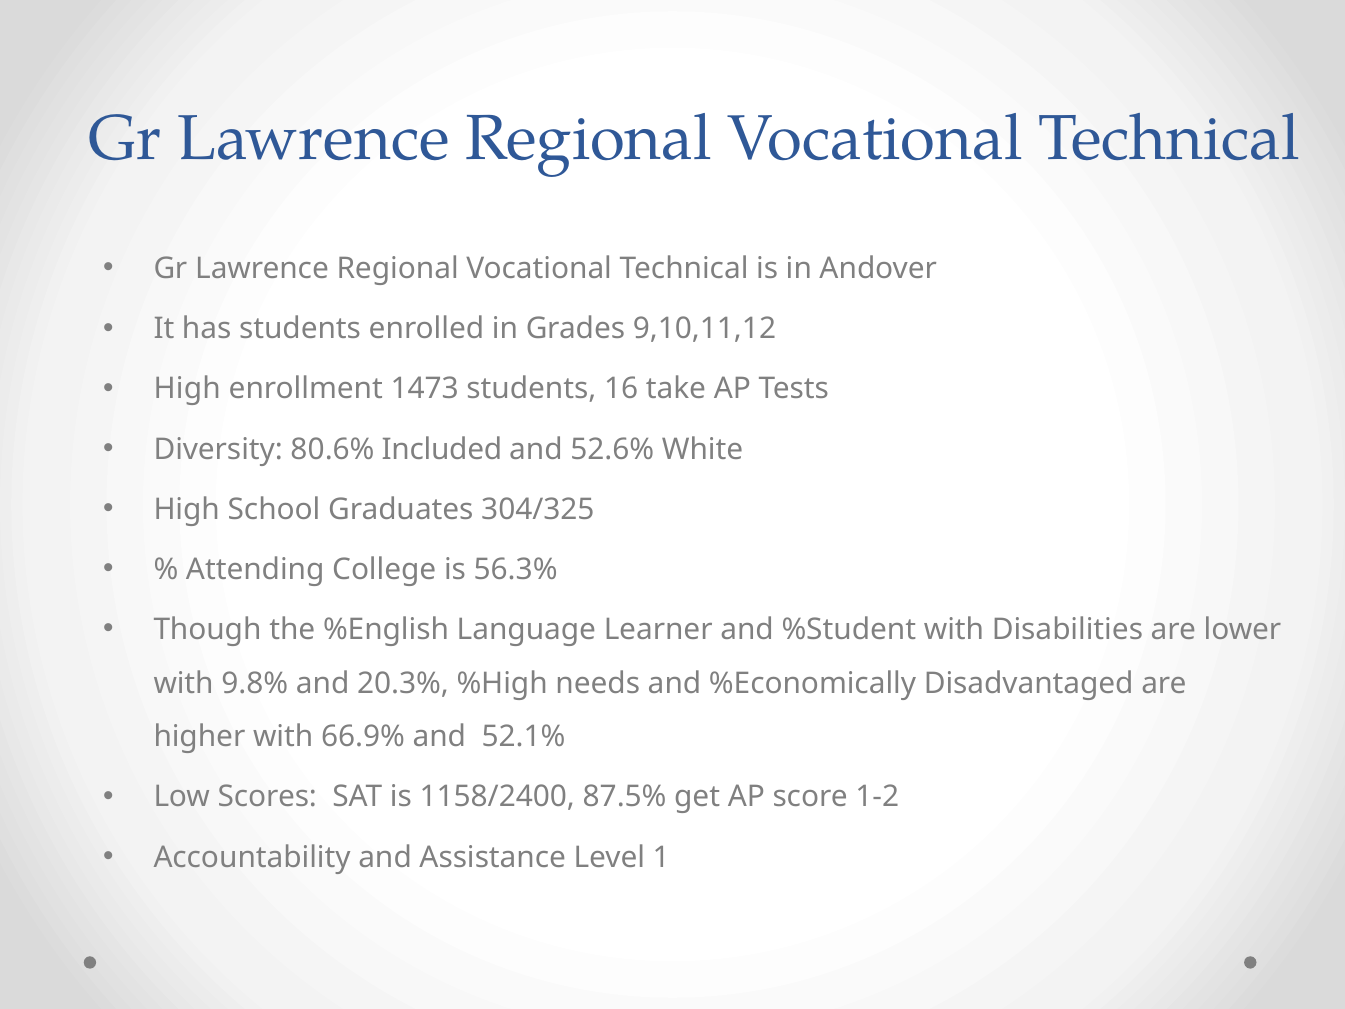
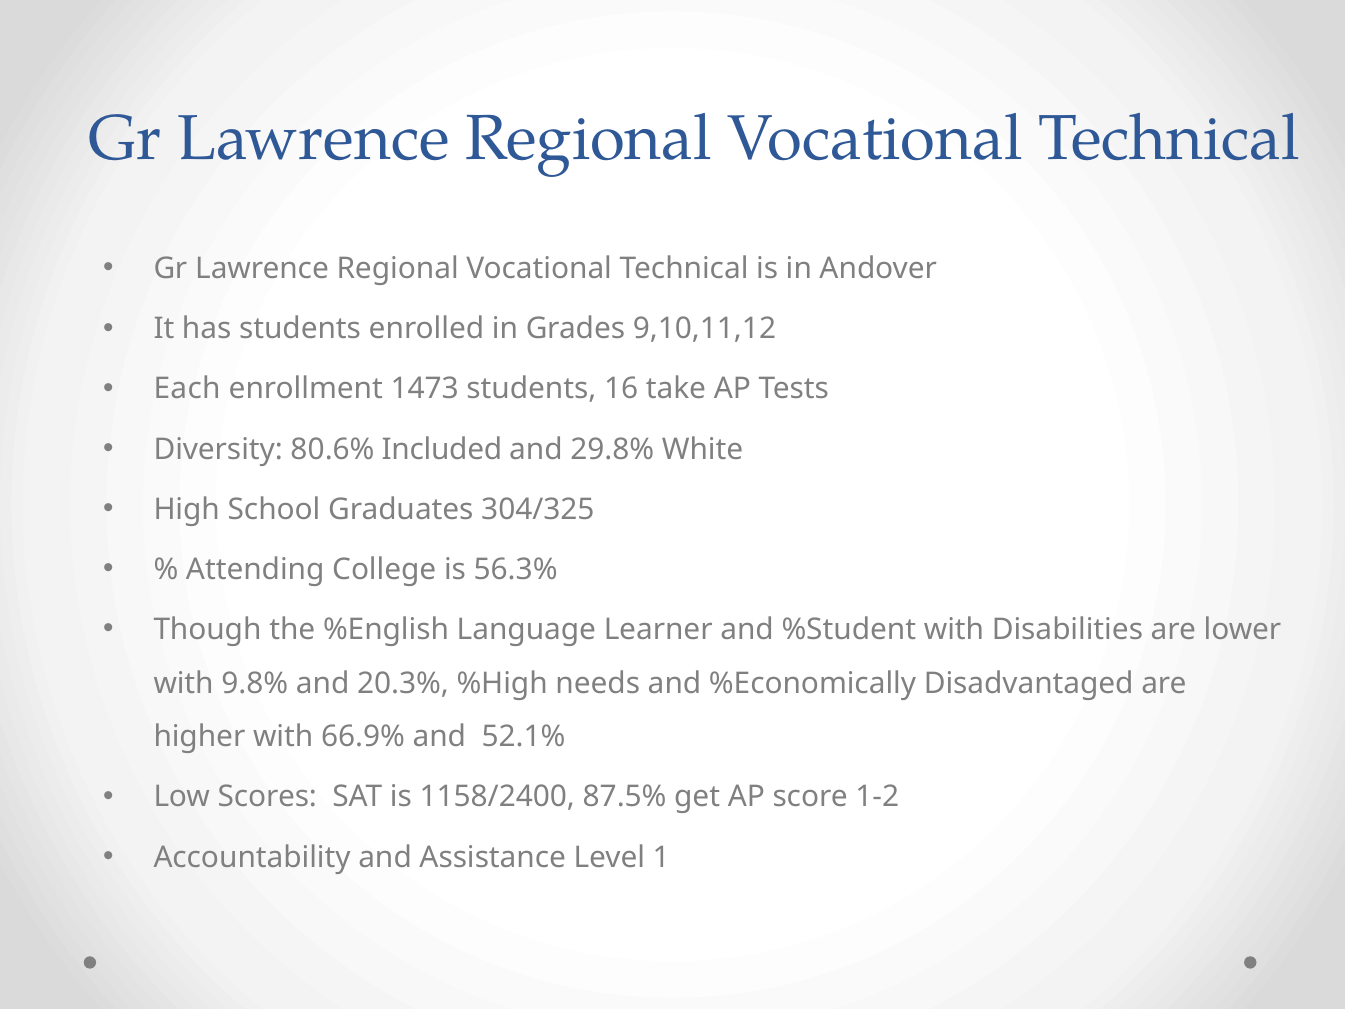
High: High -> Each (187, 389)
52.6%: 52.6% -> 29.8% (612, 449)
